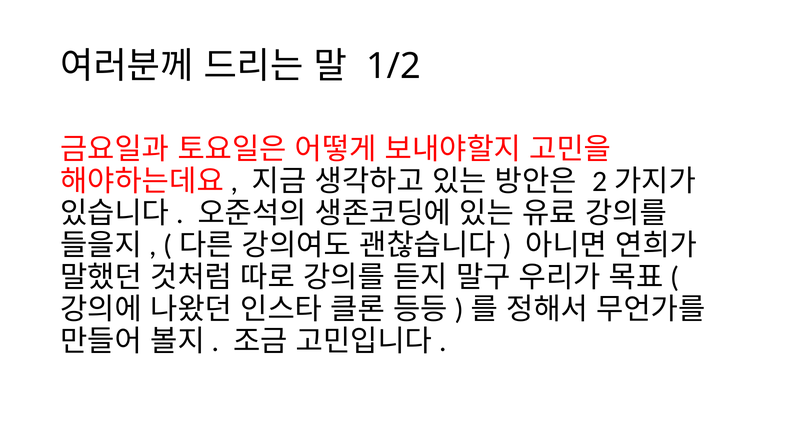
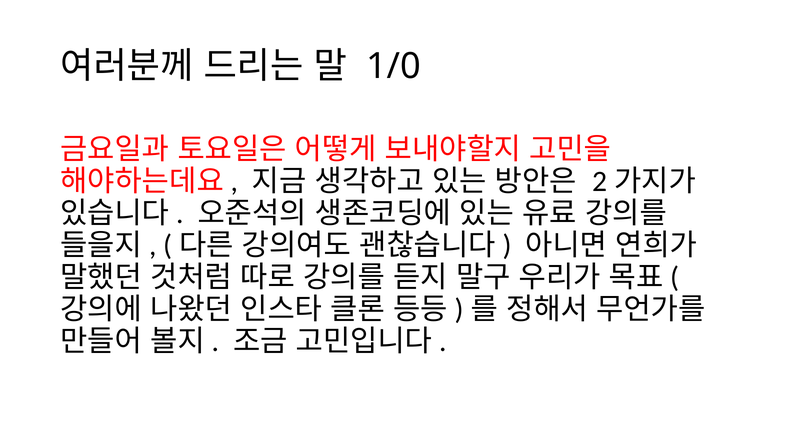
1/2: 1/2 -> 1/0 (393, 66)
